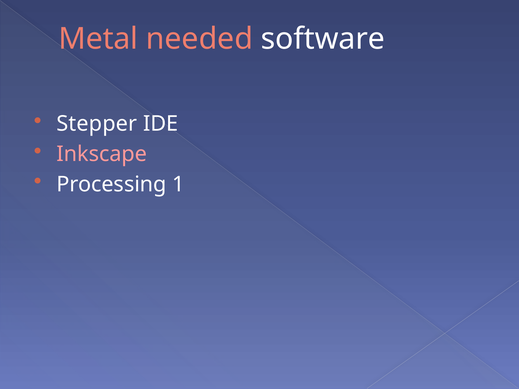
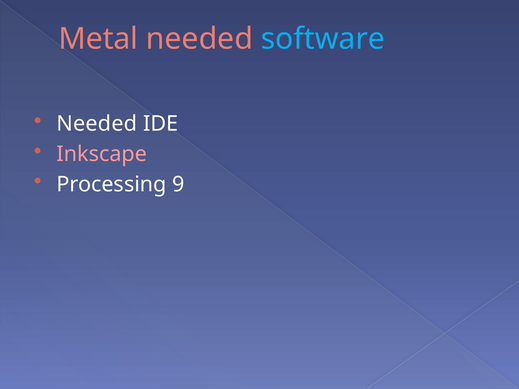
software colour: white -> light blue (323, 39)
Stepper: Stepper -> Needed (97, 124)
1: 1 -> 9 (178, 184)
